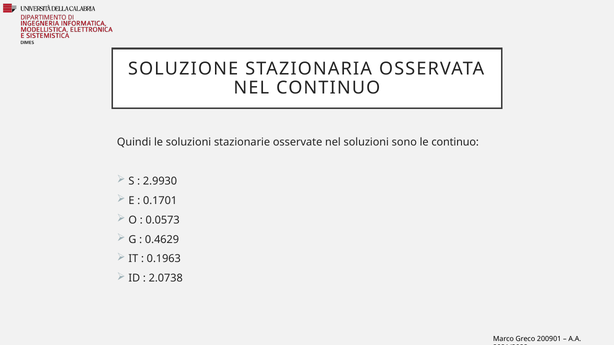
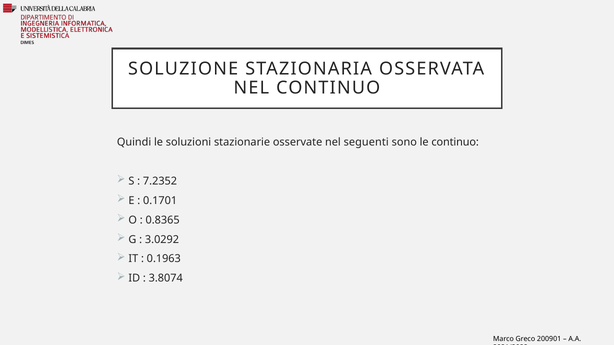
nel soluzioni: soluzioni -> seguenti (366, 142)
2.9930: 2.9930 -> 7.2352 (160, 181)
0.0573: 0.0573 -> 0.8365 (163, 220)
0.4629: 0.4629 -> 3.0292 (162, 240)
2.0738: 2.0738 -> 3.8074 (166, 279)
